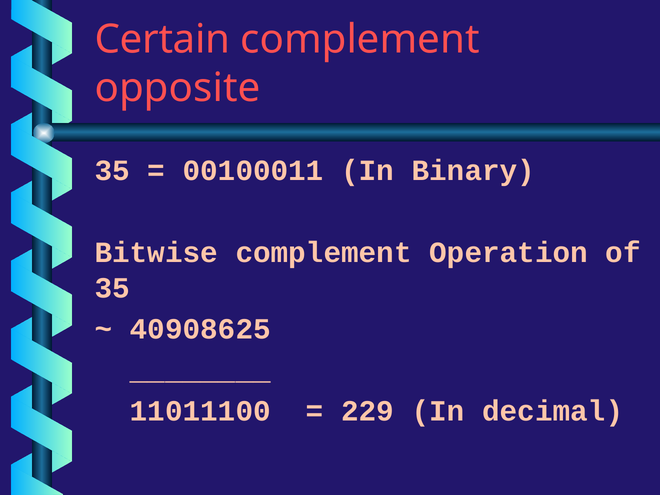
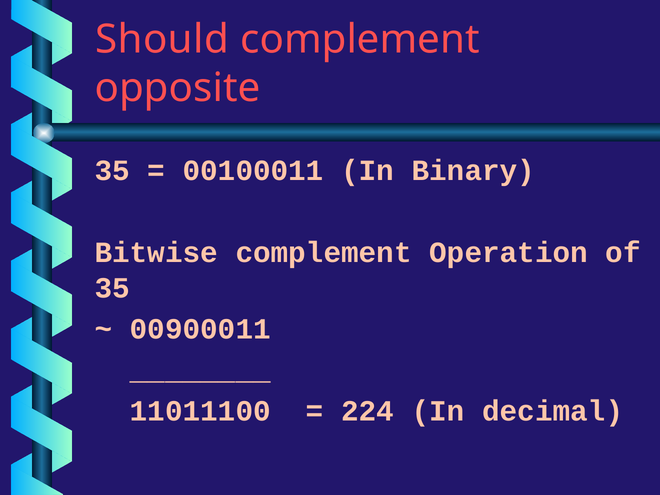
Certain: Certain -> Should (162, 40)
40908625: 40908625 -> 00900011 (200, 329)
229: 229 -> 224 (368, 411)
